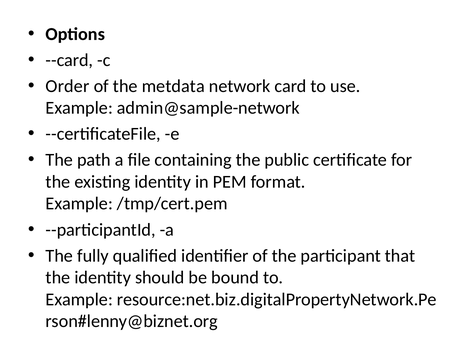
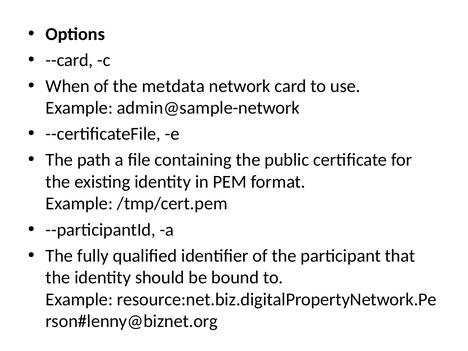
Order: Order -> When (68, 86)
